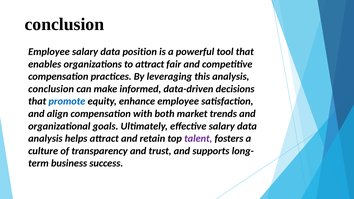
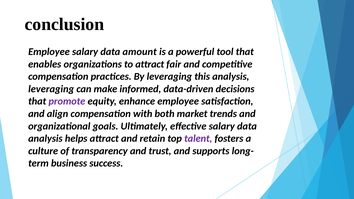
position: position -> amount (140, 52)
conclusion: conclusion -> leveraging (51, 89)
promote colour: blue -> purple (67, 101)
